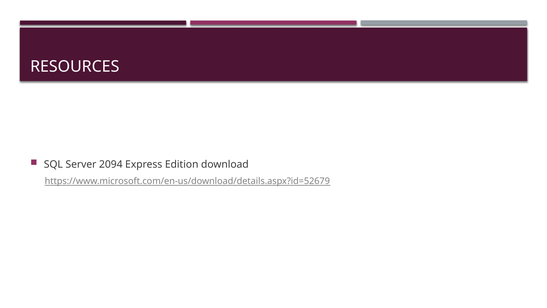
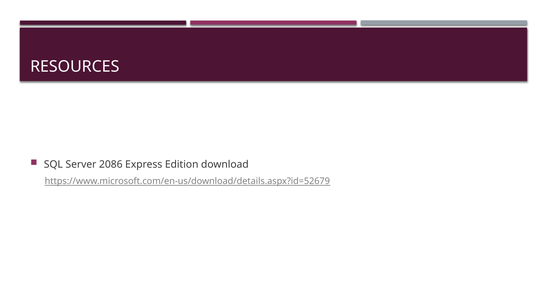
2094: 2094 -> 2086 (111, 164)
